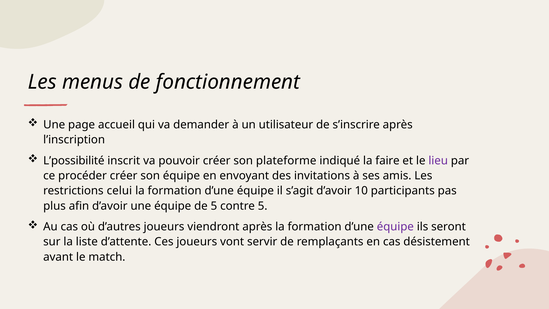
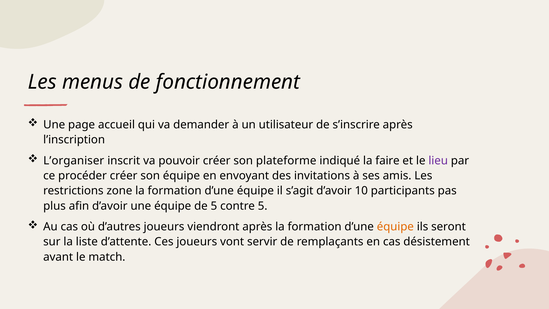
L’possibilité: L’possibilité -> L’organiser (74, 161)
celui: celui -> zone (119, 191)
équipe colour: purple -> orange (395, 227)
